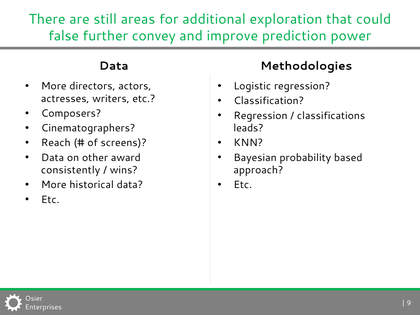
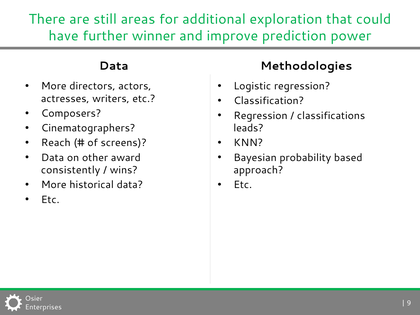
false: false -> have (64, 36)
convey: convey -> winner (154, 36)
